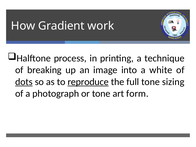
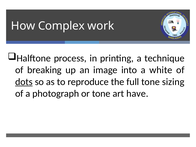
Gradient: Gradient -> Complex (61, 26)
reproduce underline: present -> none (88, 82)
form: form -> have (137, 94)
